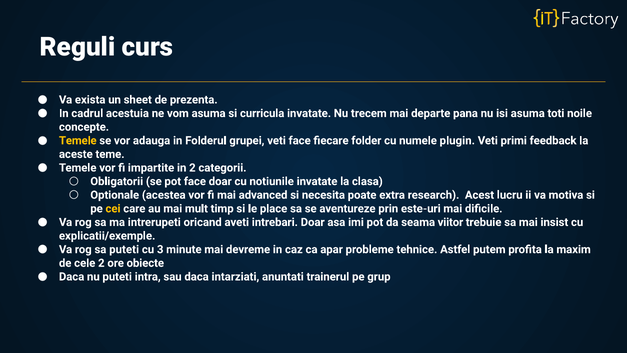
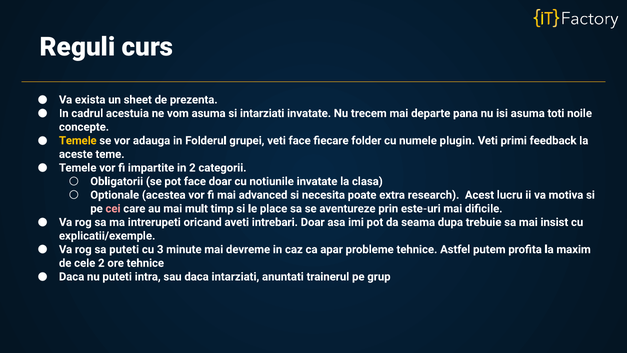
si curricula: curricula -> intarziati (262, 113)
cei colour: yellow -> pink (113, 208)
viitor: viitor -> dupa (450, 222)
ore obiecte: obiecte -> tehnice (145, 263)
